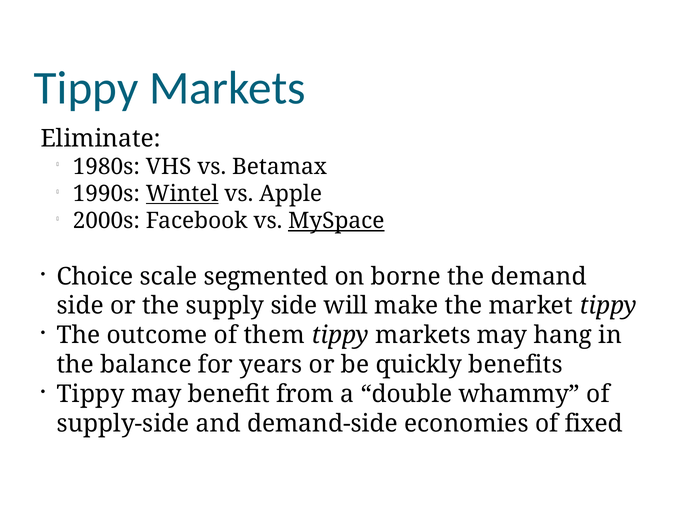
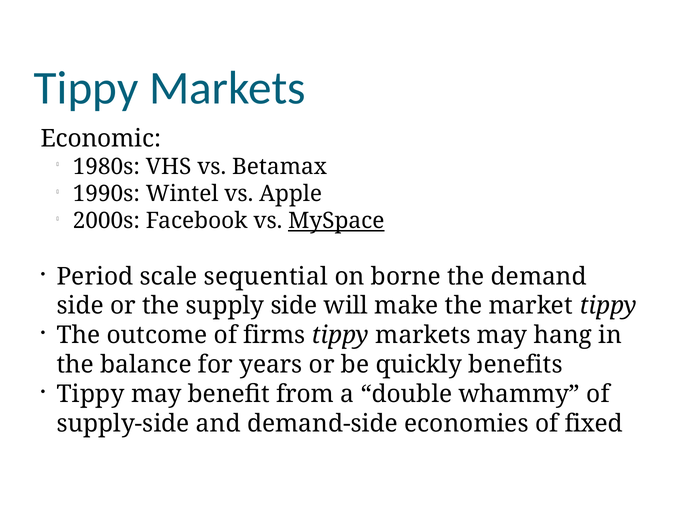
Eliminate: Eliminate -> Economic (101, 139)
Wintel underline: present -> none (182, 194)
Choice: Choice -> Period (95, 277)
segmented: segmented -> sequential (266, 277)
them: them -> firms (274, 335)
